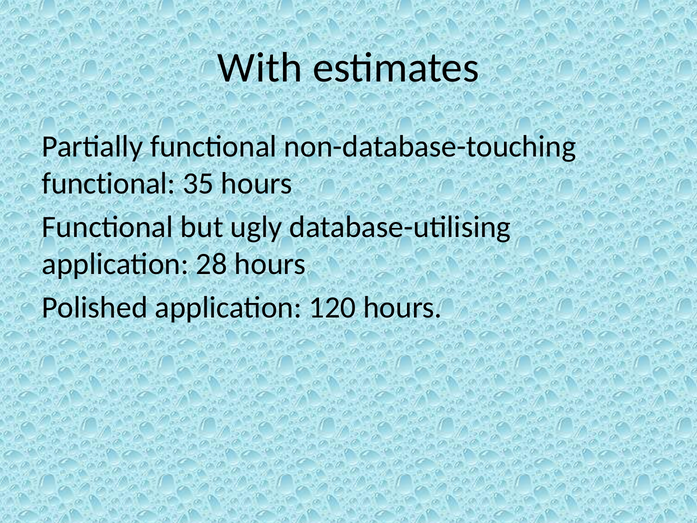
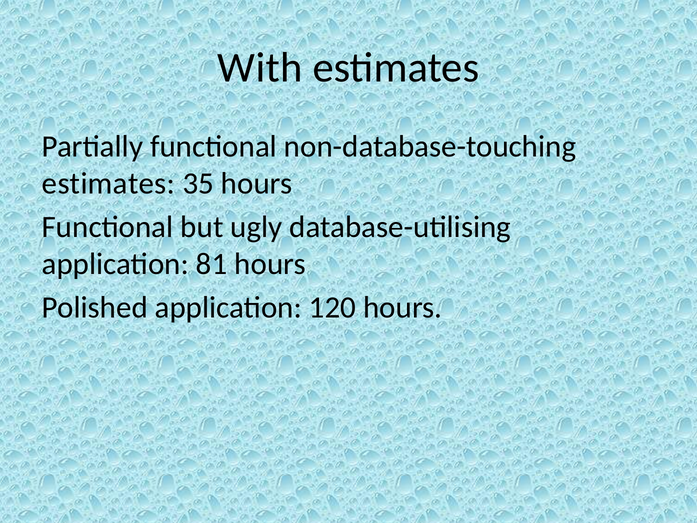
functional: functional -> estimates (108, 183)
28: 28 -> 81 (212, 264)
